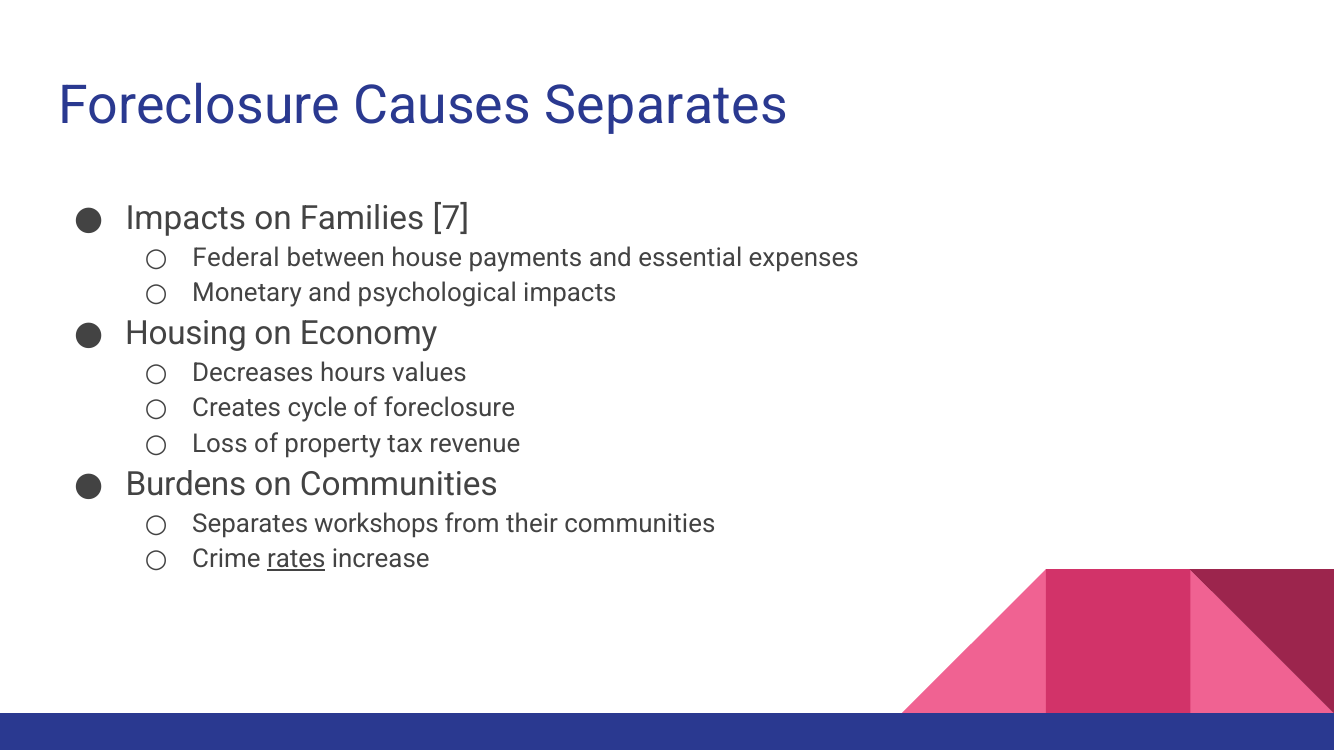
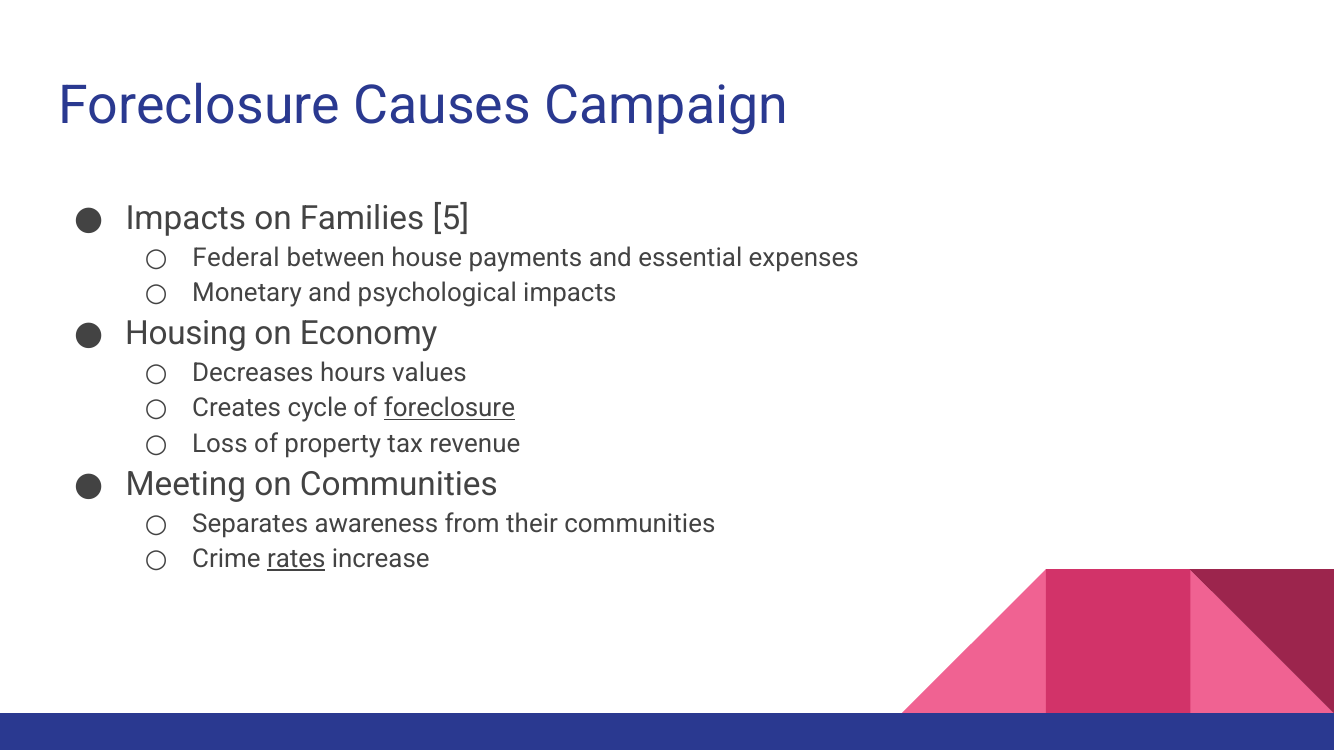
Causes Separates: Separates -> Campaign (666, 105)
7: 7 -> 5 (451, 218)
foreclosure underline: none -> present (449, 409)
Burdens: Burdens -> Meeting (186, 485)
workshops: workshops -> awareness (376, 524)
